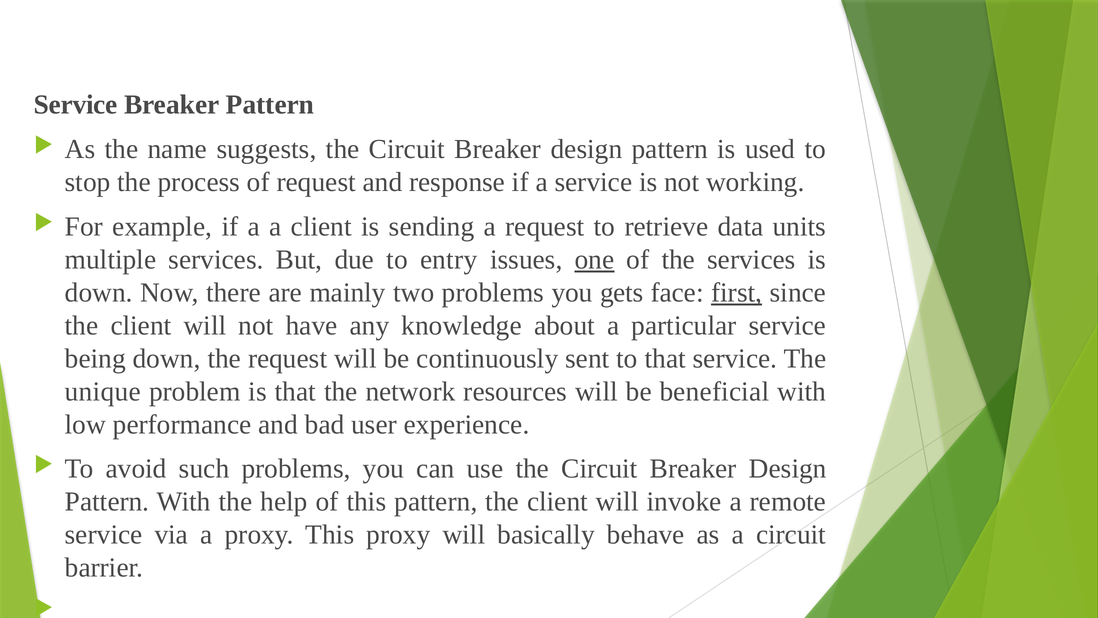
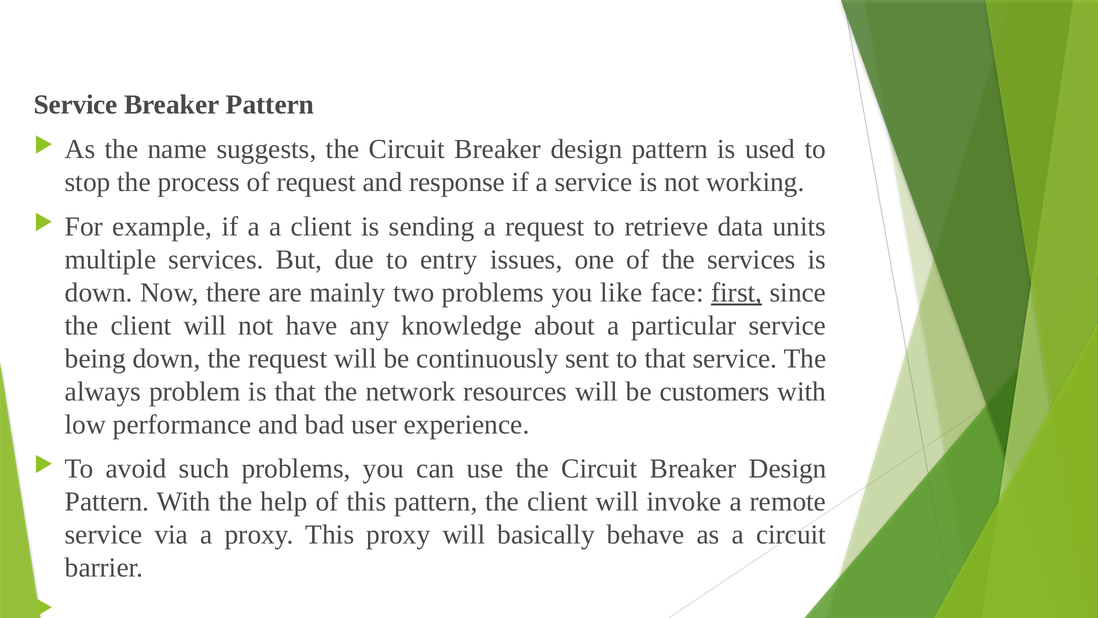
one underline: present -> none (595, 260)
gets: gets -> like (621, 292)
unique: unique -> always (103, 391)
beneficial: beneficial -> customers (715, 391)
